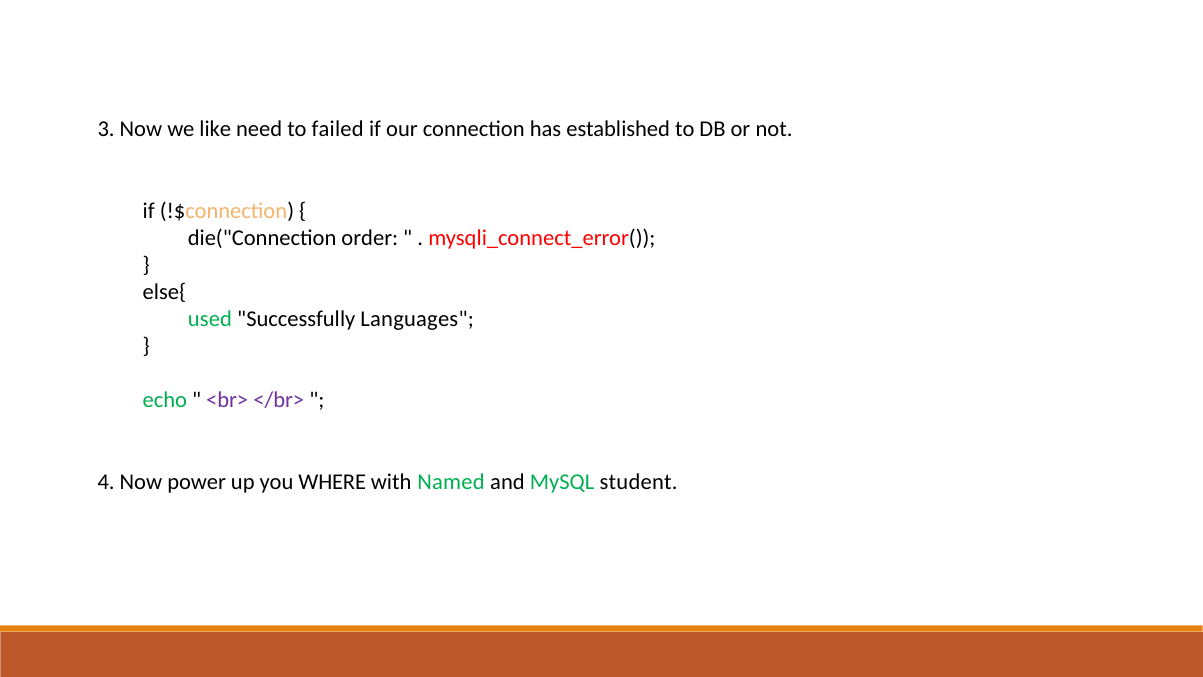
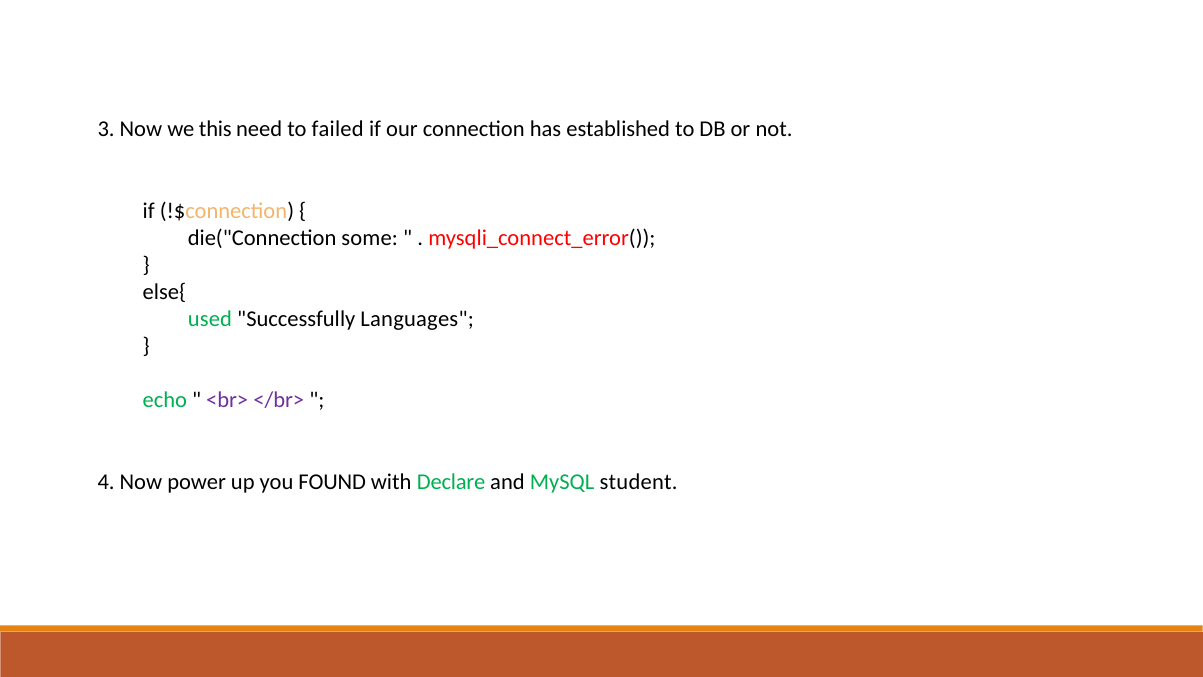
like: like -> this (215, 129)
order: order -> some (370, 238)
WHERE: WHERE -> FOUND (332, 481)
Named: Named -> Declare (451, 481)
